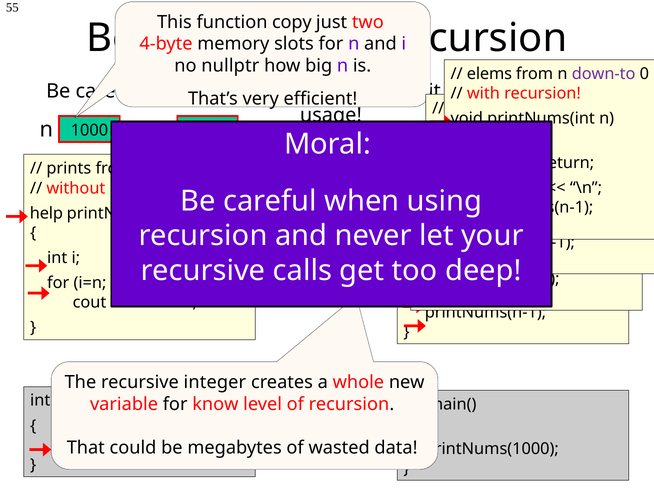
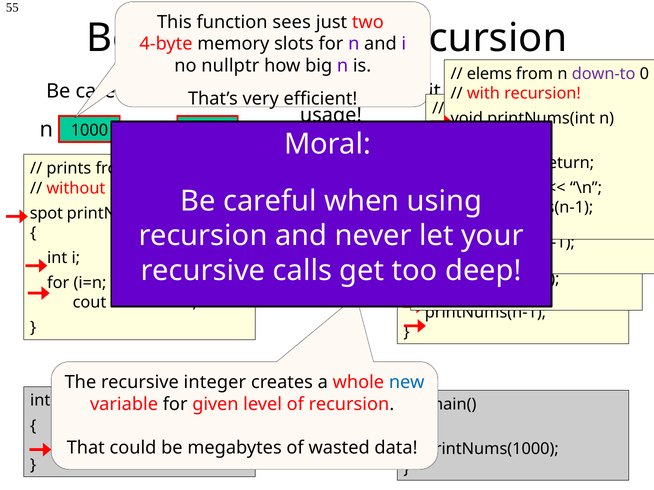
copy: copy -> sees (292, 22)
help: help -> spot (46, 213)
new colour: black -> blue (407, 383)
know: know -> given (215, 405)
